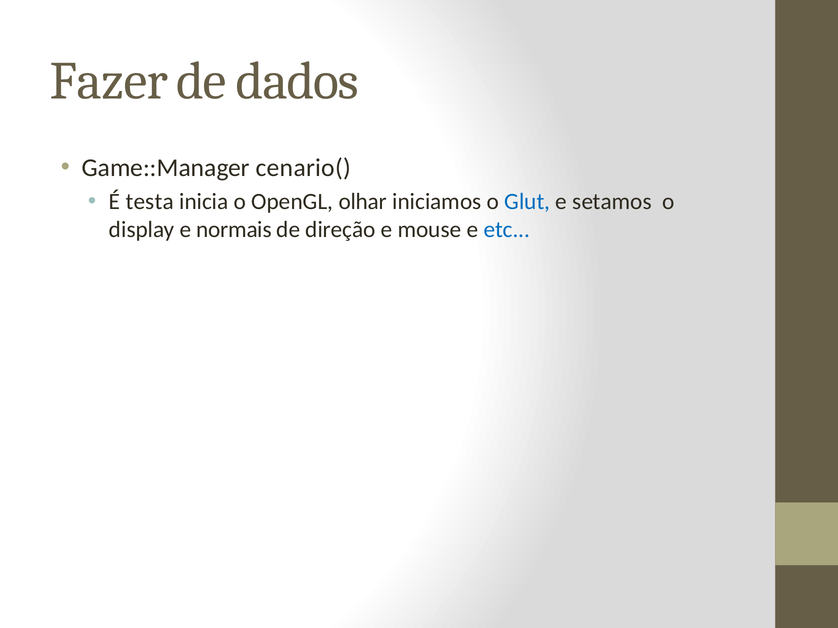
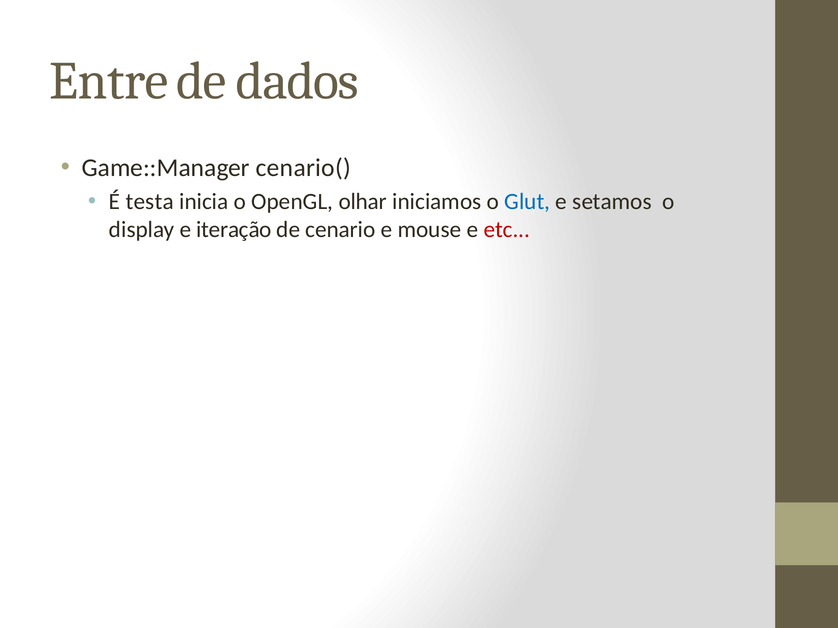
Fazer: Fazer -> Entre (109, 81)
normais: normais -> iteração (234, 230)
direção: direção -> cenario (340, 230)
etc colour: blue -> red (507, 230)
